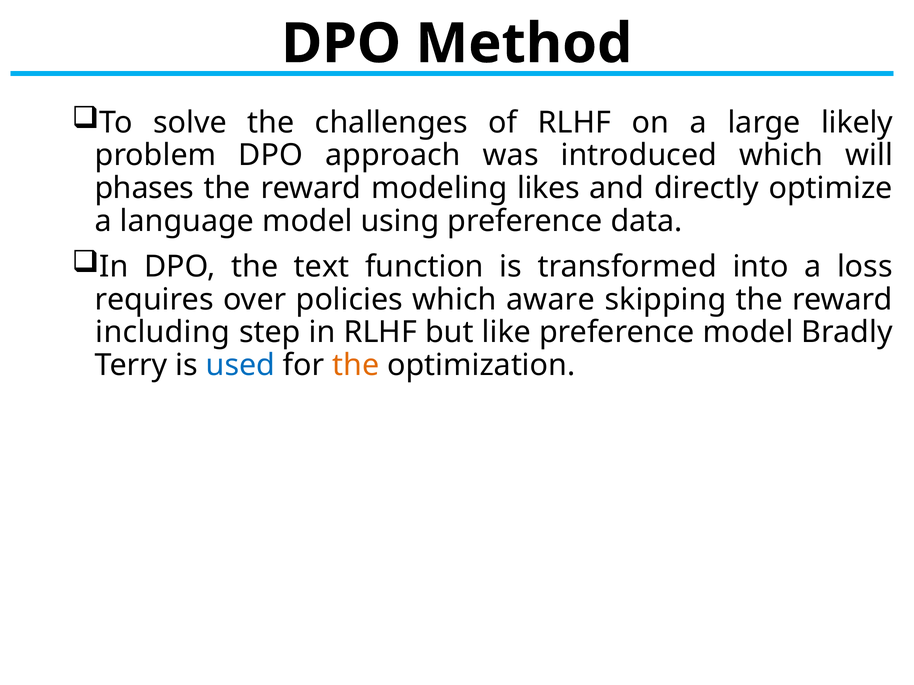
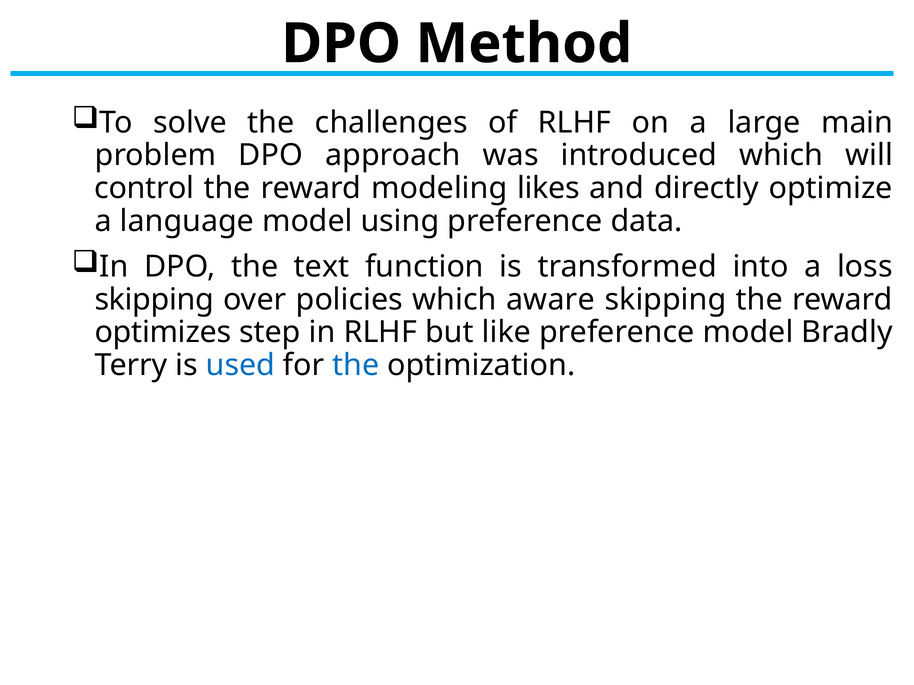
likely: likely -> main (857, 123)
phases: phases -> control (144, 188)
requires: requires -> skipping (154, 300)
including: including -> optimizes (163, 333)
the colour: orange -> blue (356, 366)
